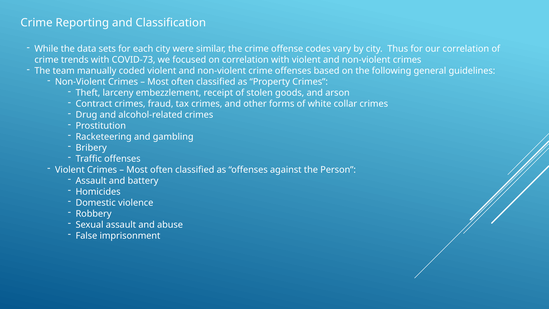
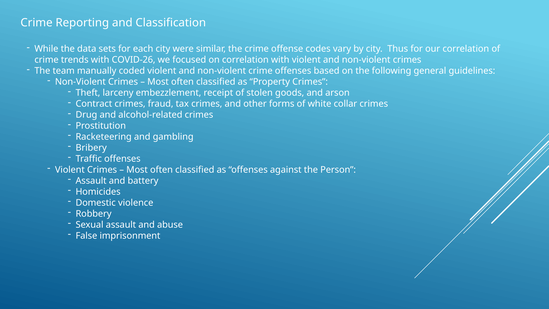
COVID-73: COVID-73 -> COVID-26 (134, 60)
